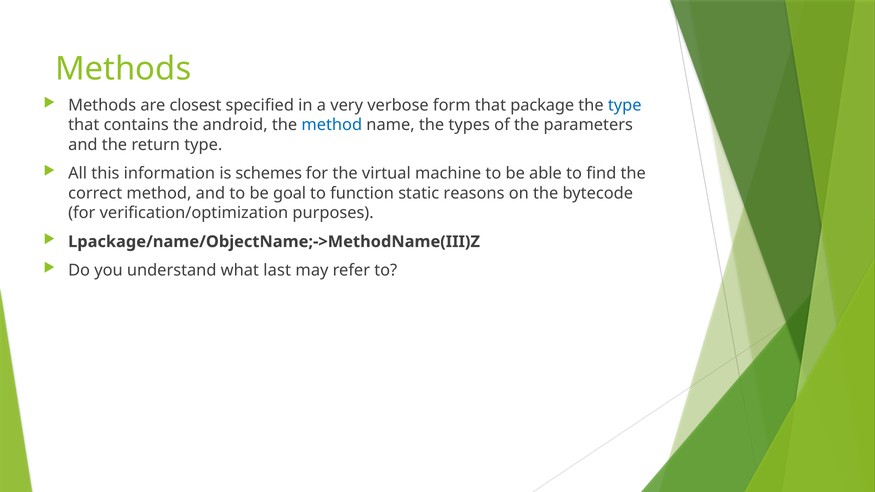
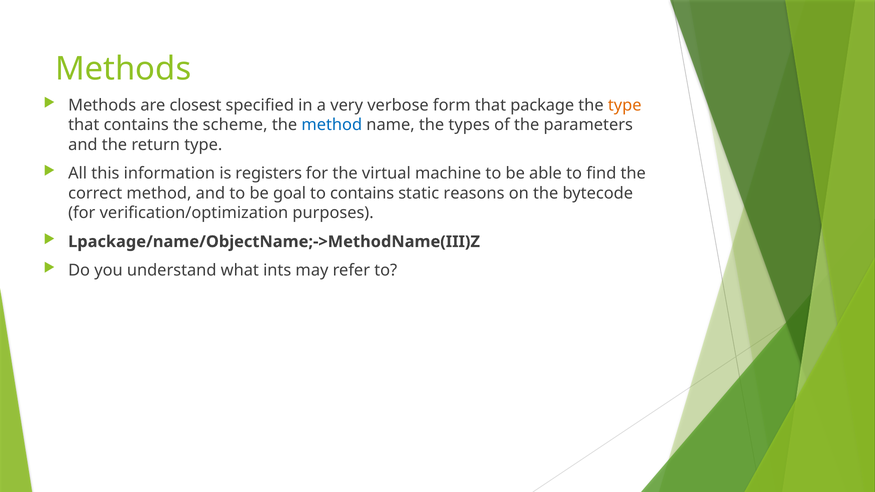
type colour: blue -> orange (625, 105)
android: android -> scheme (235, 125)
schemes: schemes -> registers (269, 174)
to function: function -> contains (362, 193)
last: last -> ints (277, 271)
